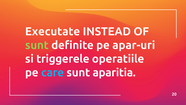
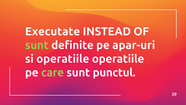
si triggerele: triggerele -> operatiile (63, 59)
care colour: light blue -> light green (52, 72)
aparitia: aparitia -> punctul (114, 72)
